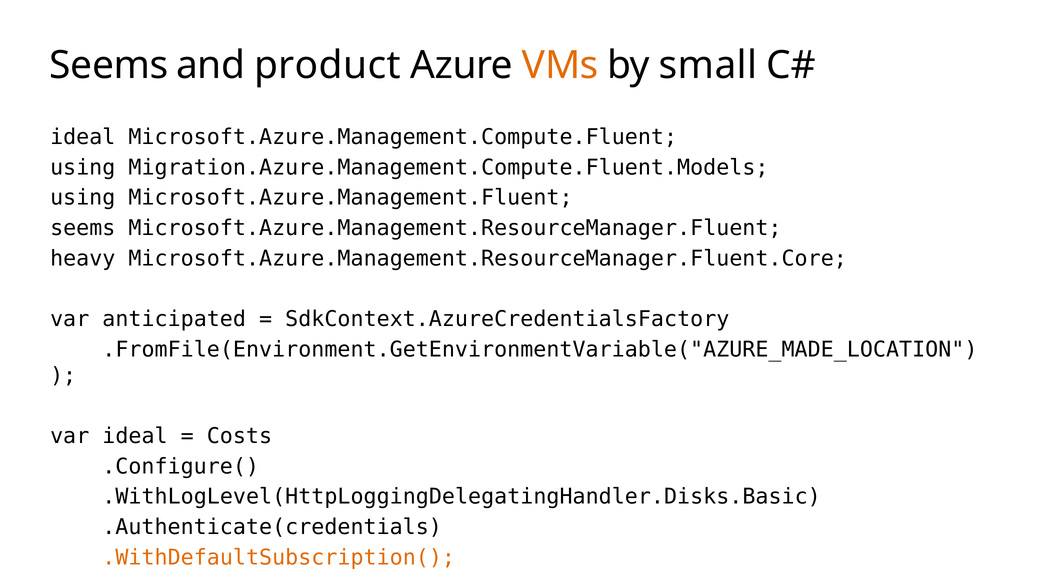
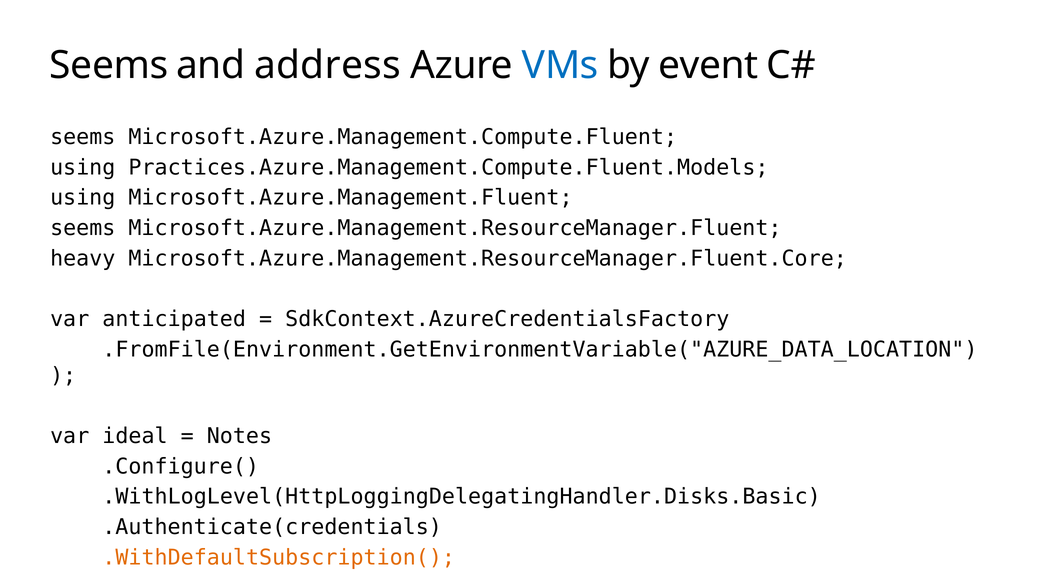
product: product -> address (328, 65)
VMs colour: orange -> blue (560, 65)
small: small -> event (708, 65)
ideal: ideal -> seems (83, 137)
Migration.Azure.Management.Compute.Fluent.Models: Migration.Azure.Management.Compute.Fluent.Models -> Practices.Azure.Management.Compute.Fluent.Models (449, 167)
.FromFile(Environment.GetEnvironmentVariable("AZURE_MADE_LOCATION: .FromFile(Environment.GetEnvironmentVariable("AZURE_MADE_LOCATION -> .FromFile(Environment.GetEnvironmentVariable("AZURE_DATA_LOCATION (540, 349)
Costs: Costs -> Notes (239, 436)
